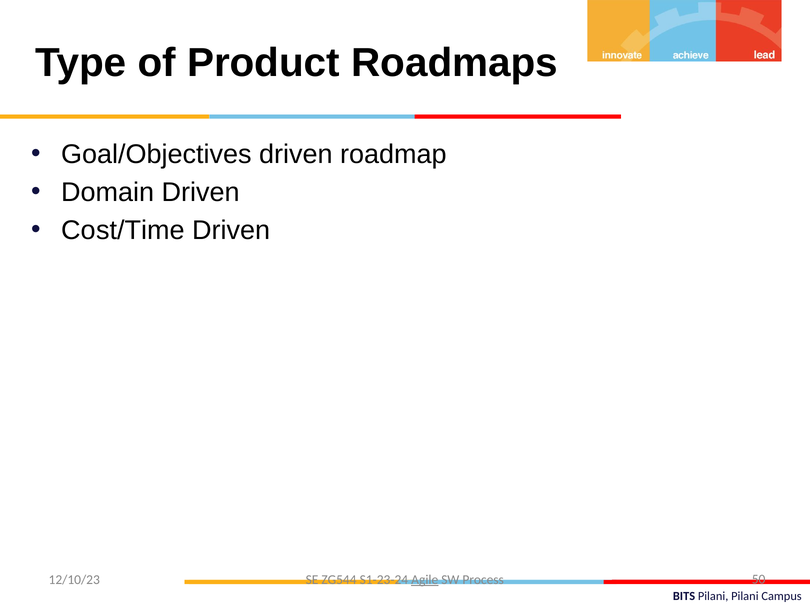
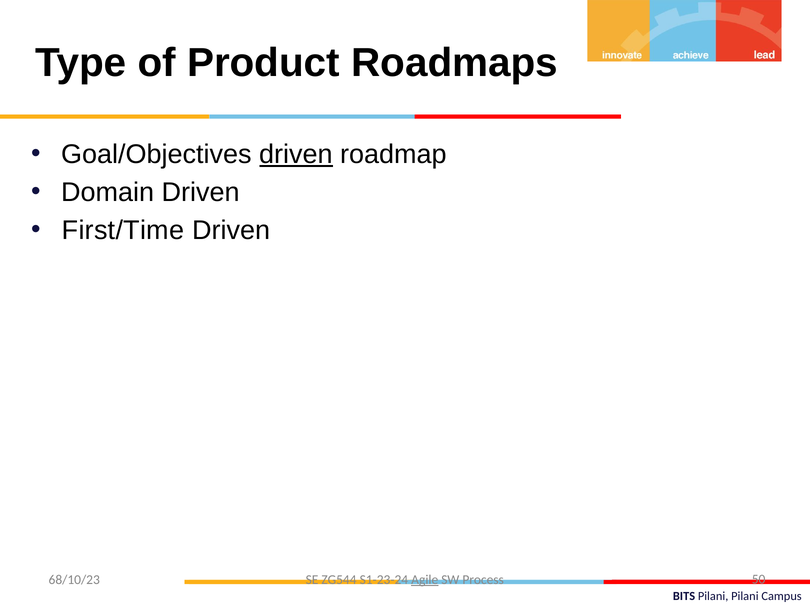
driven underline: none -> present (296, 154)
Cost/Time: Cost/Time -> First/Time (123, 231)
12/10/23: 12/10/23 -> 68/10/23 (74, 580)
